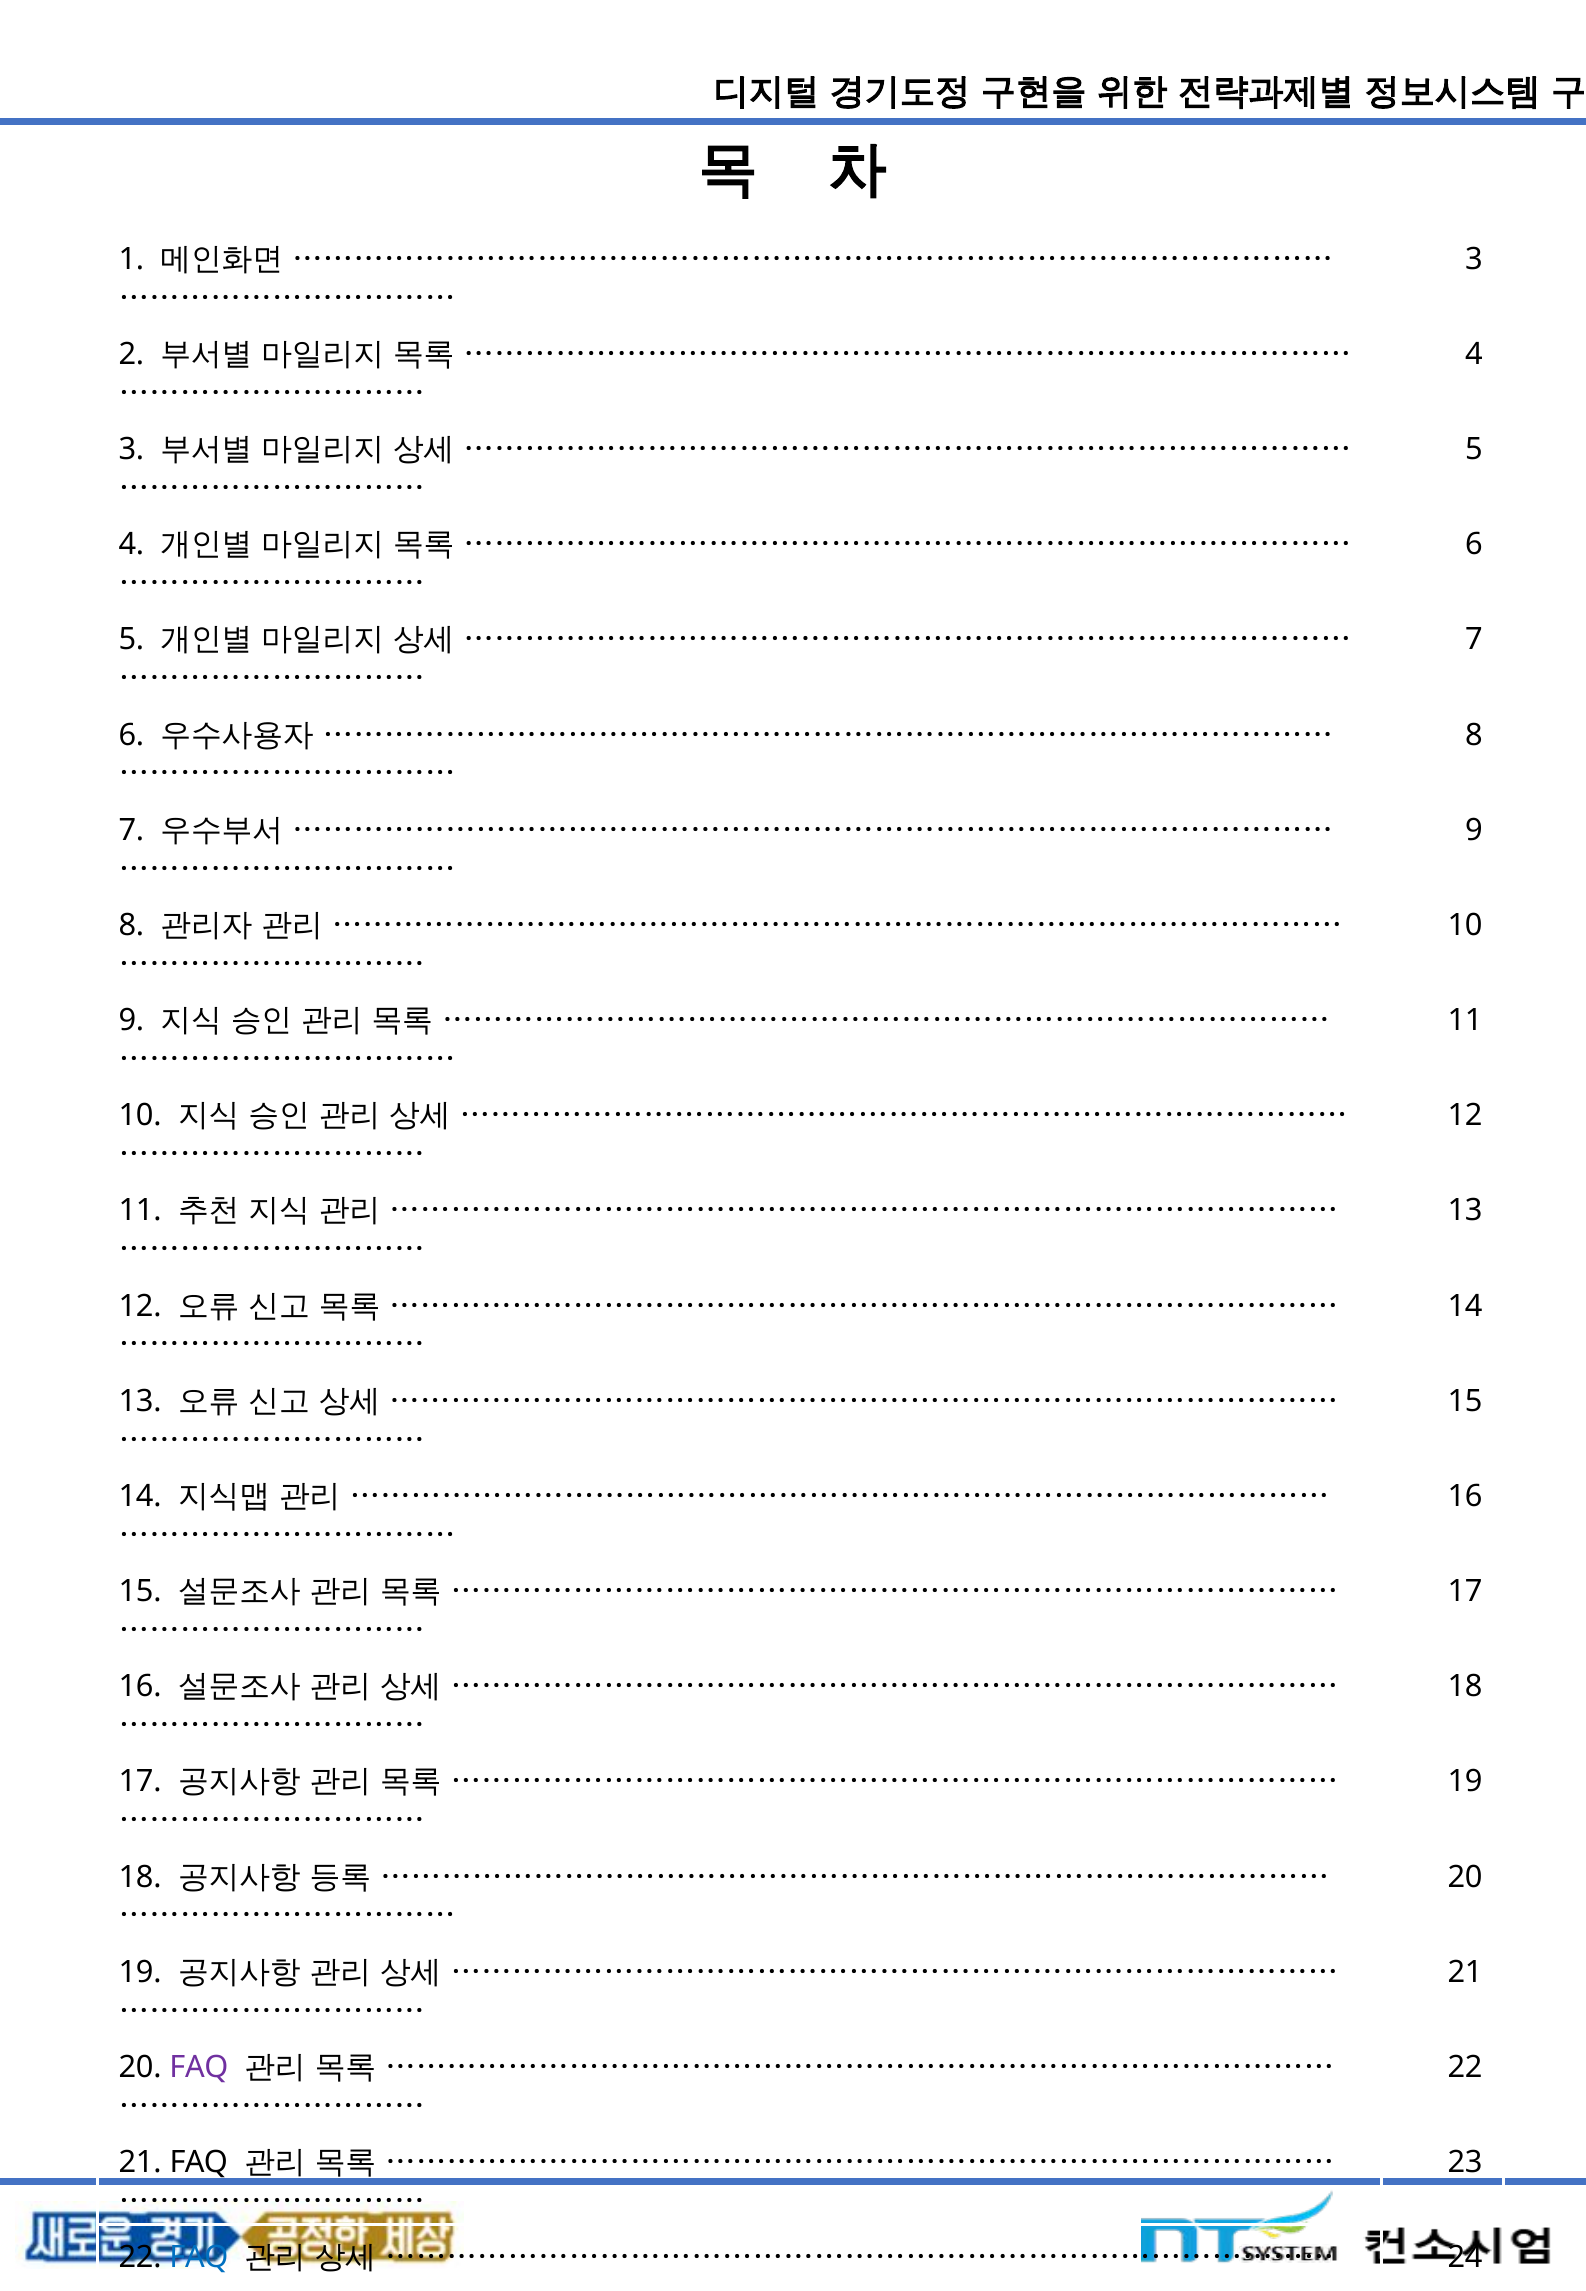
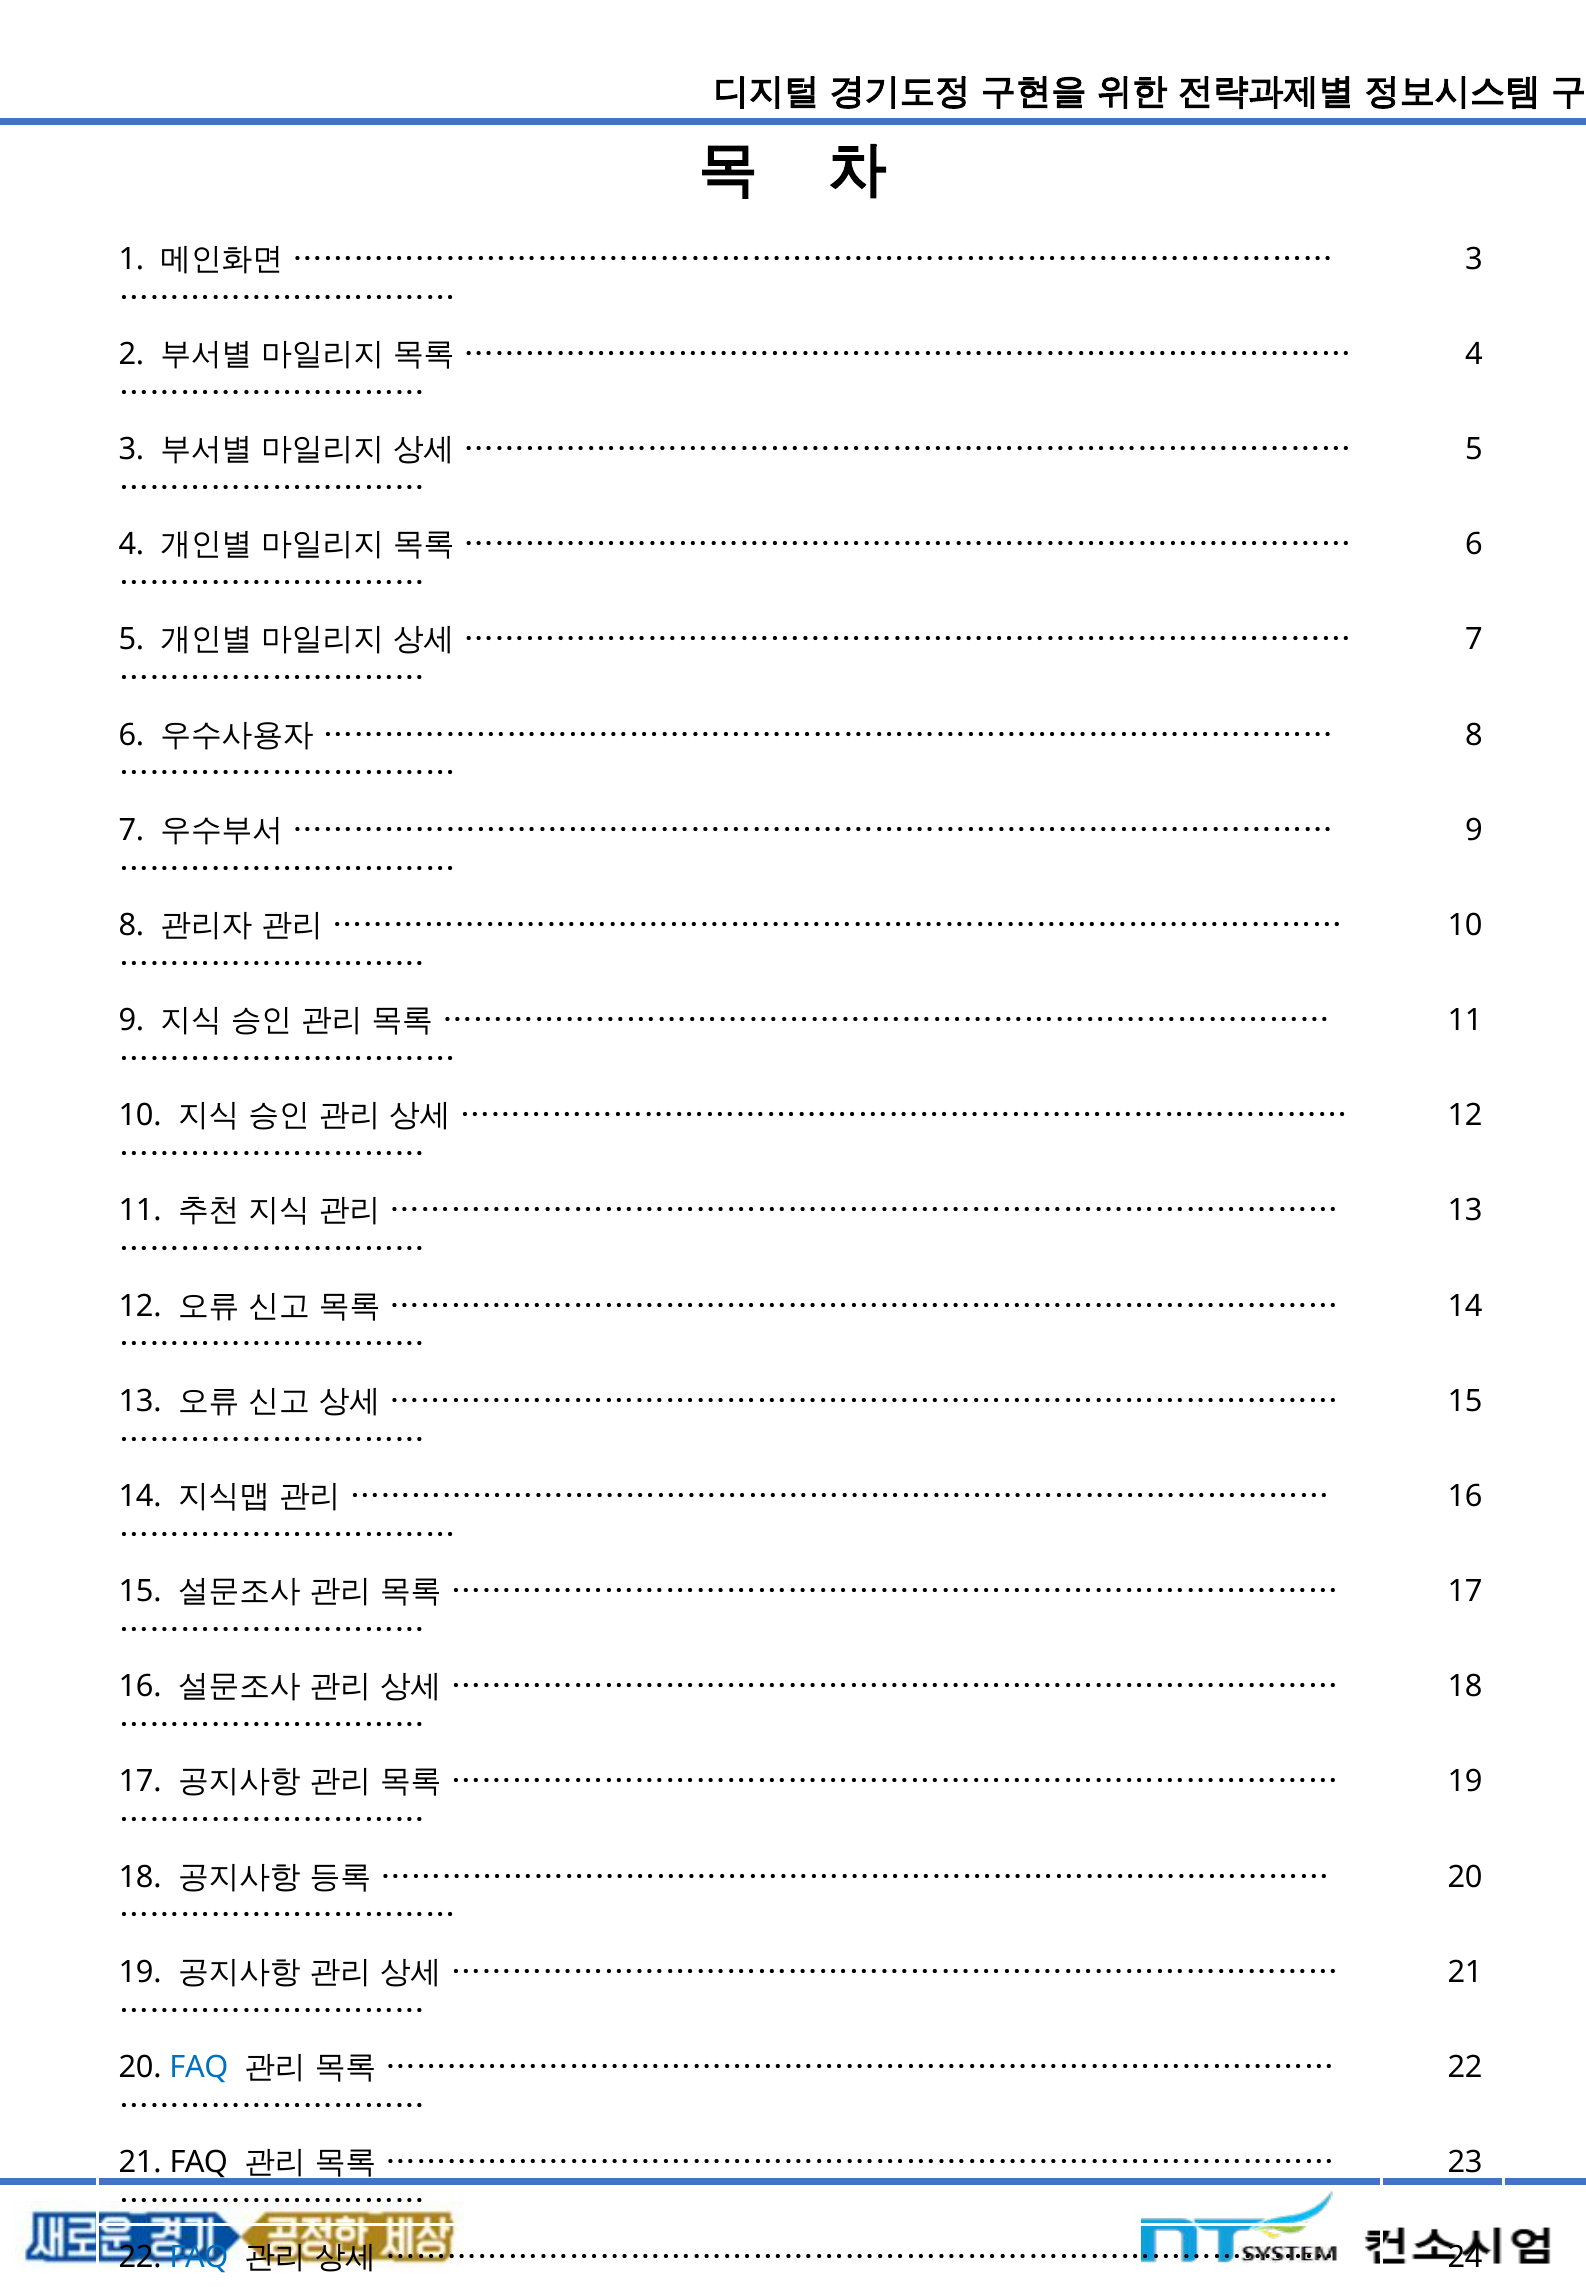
FAQ colour: purple -> blue (199, 2067)
